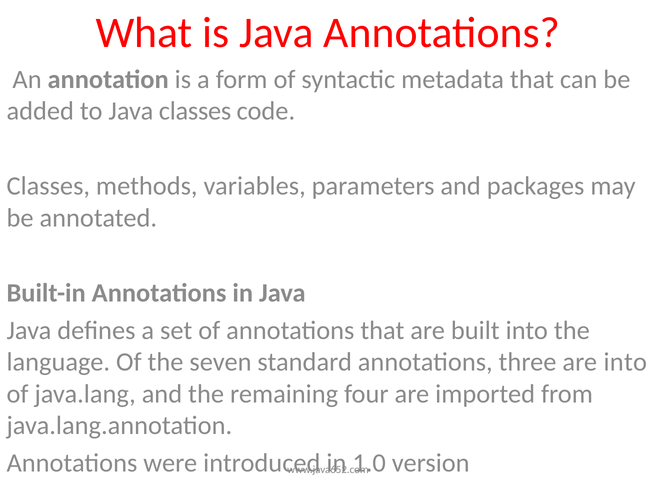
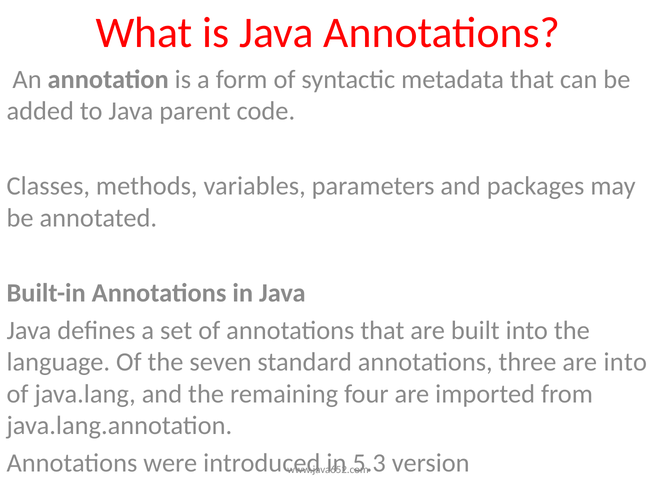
Java classes: classes -> parent (195, 111)
1.0: 1.0 -> 5.3 (369, 463)
